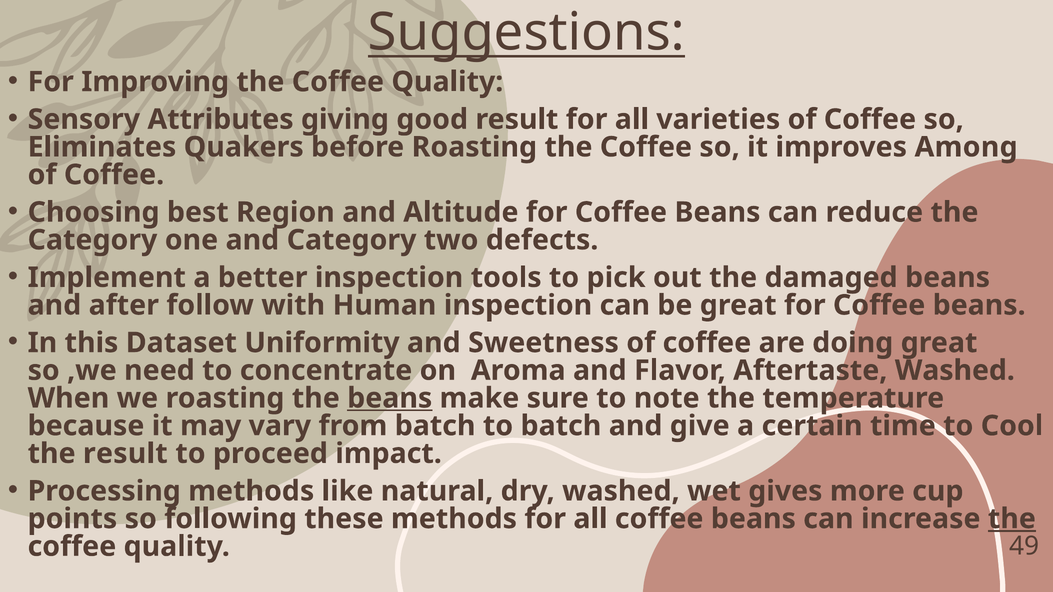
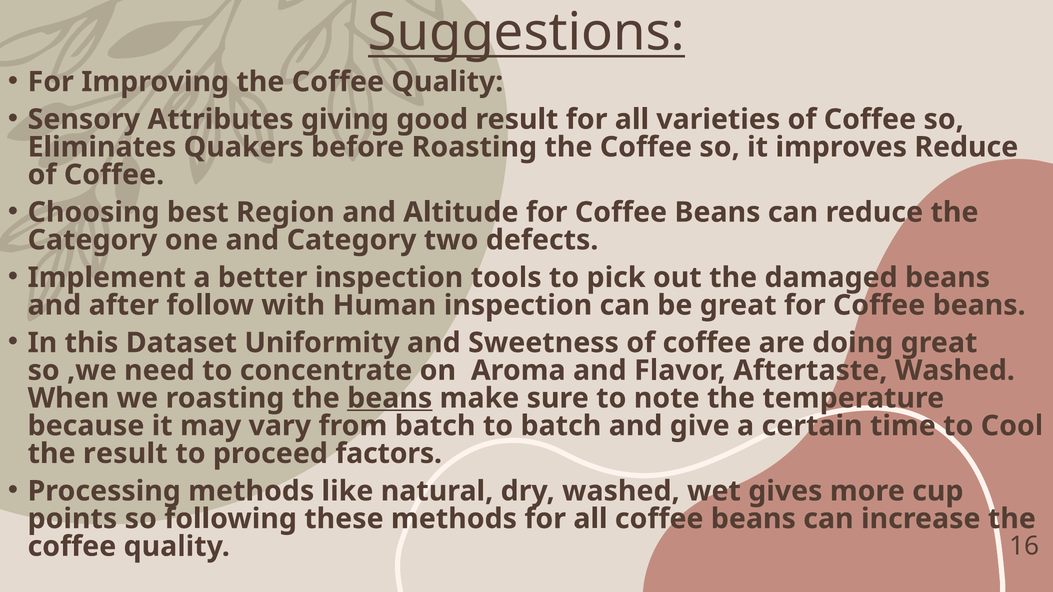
improves Among: Among -> Reduce (966, 147)
impact: impact -> factors (389, 454)
the underline: present -> none (1012, 519)
49: 49 -> 16 (1024, 546)
